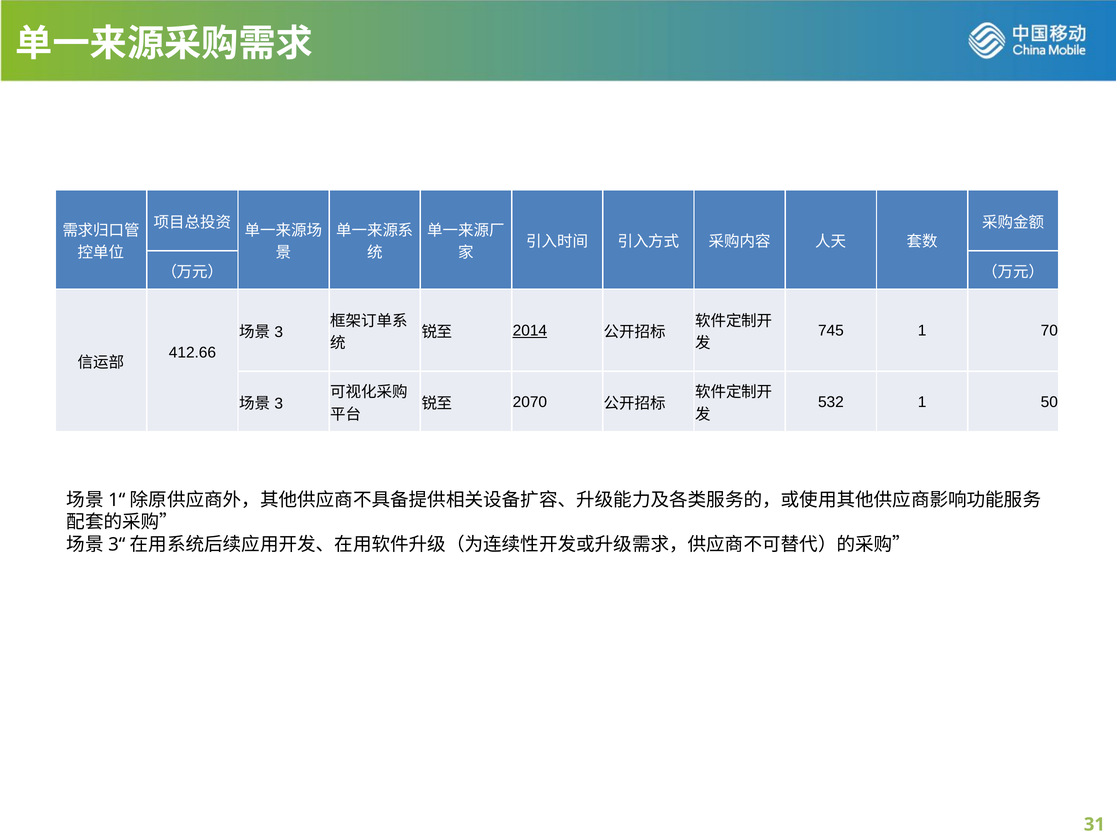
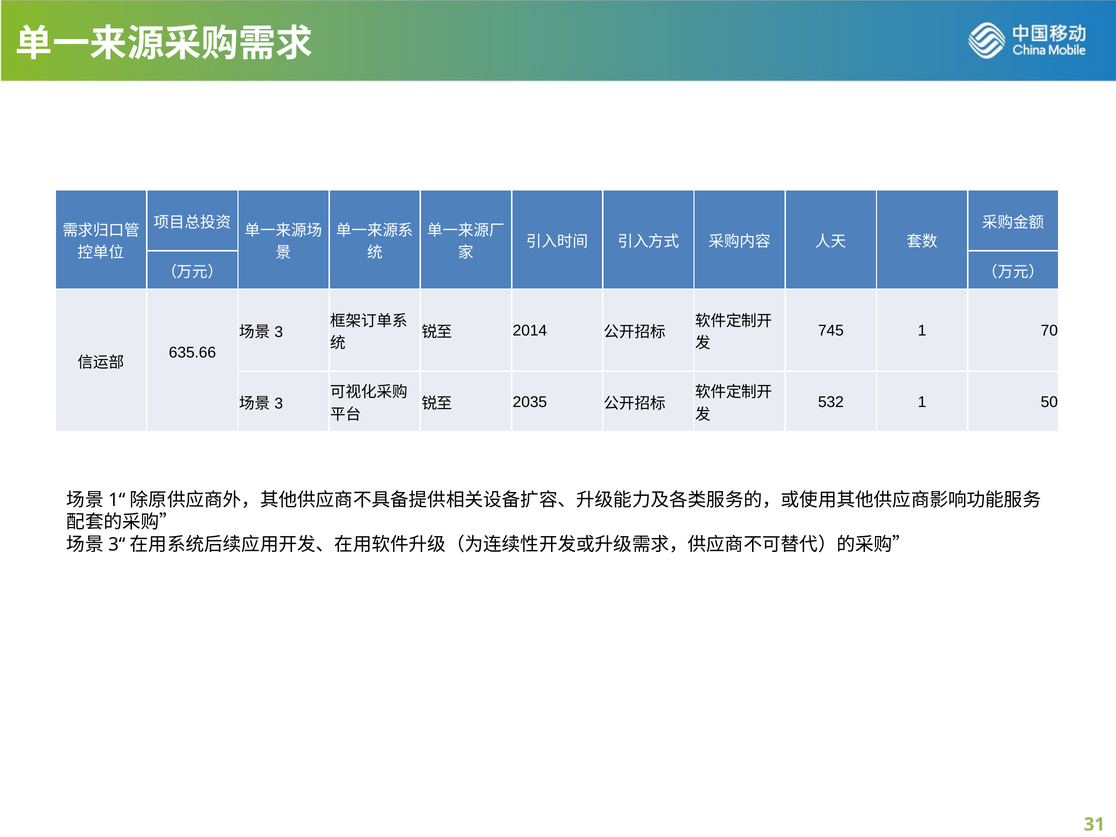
2014 underline: present -> none (530, 331)
412.66: 412.66 -> 635.66 (192, 352)
2070: 2070 -> 2035 (530, 402)
